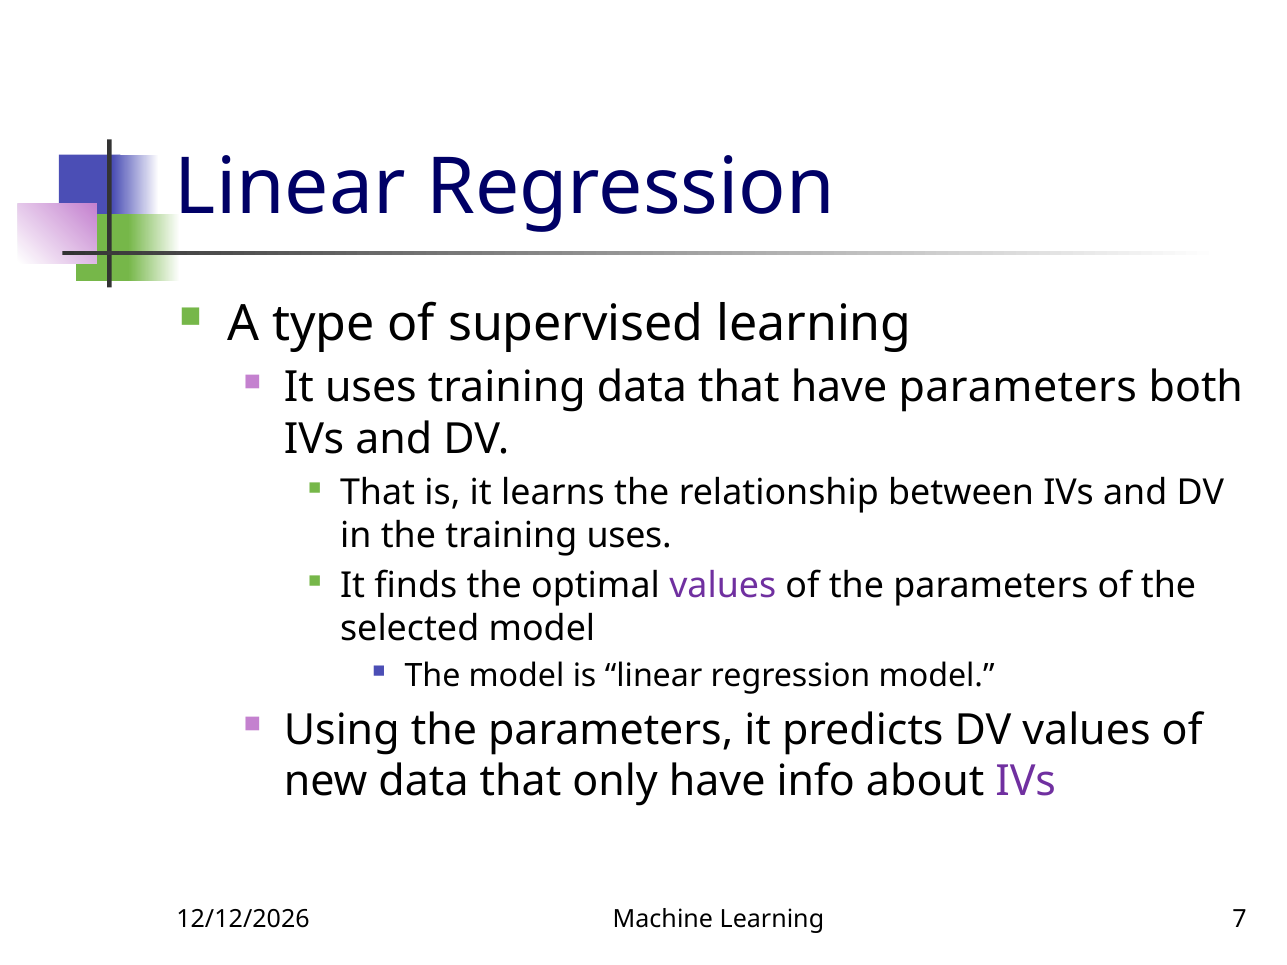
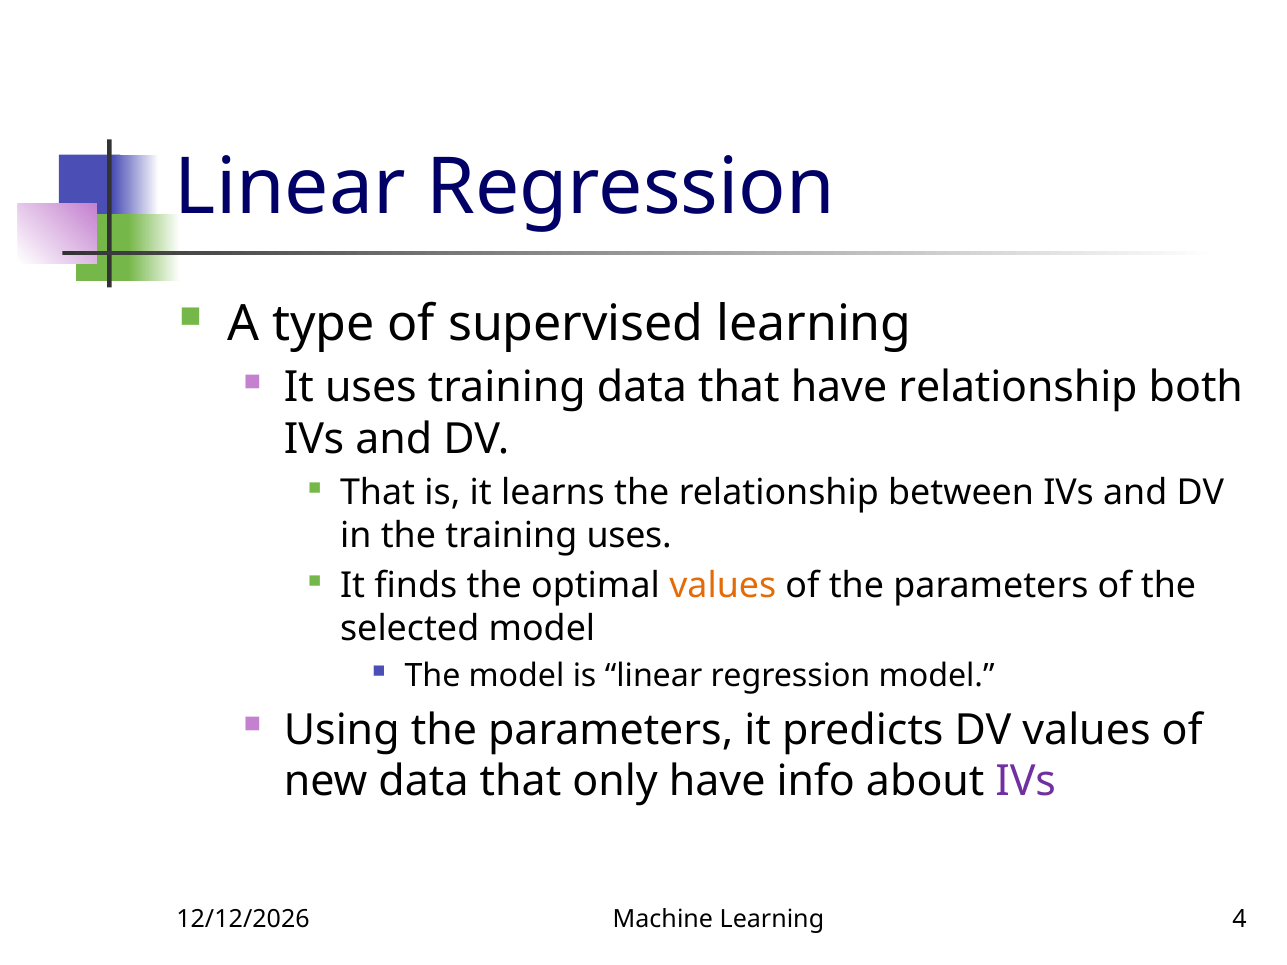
have parameters: parameters -> relationship (1018, 388)
values colour: purple -> orange (723, 586)
7: 7 -> 4 (1239, 919)
